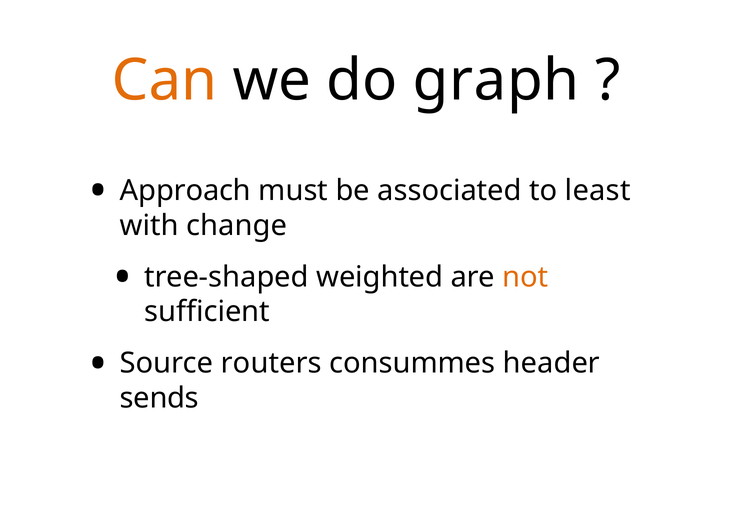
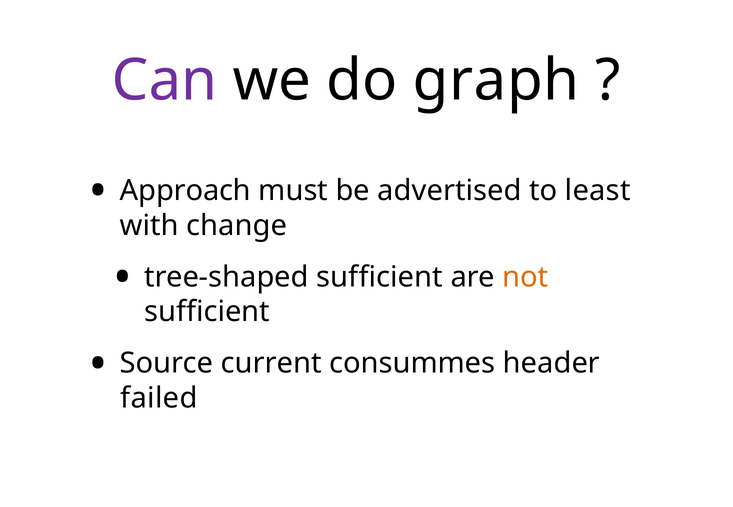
Can colour: orange -> purple (165, 81)
associated: associated -> advertised (450, 191)
tree-shaped weighted: weighted -> sufficient (380, 277)
routers: routers -> current (271, 364)
sends: sends -> failed (159, 399)
